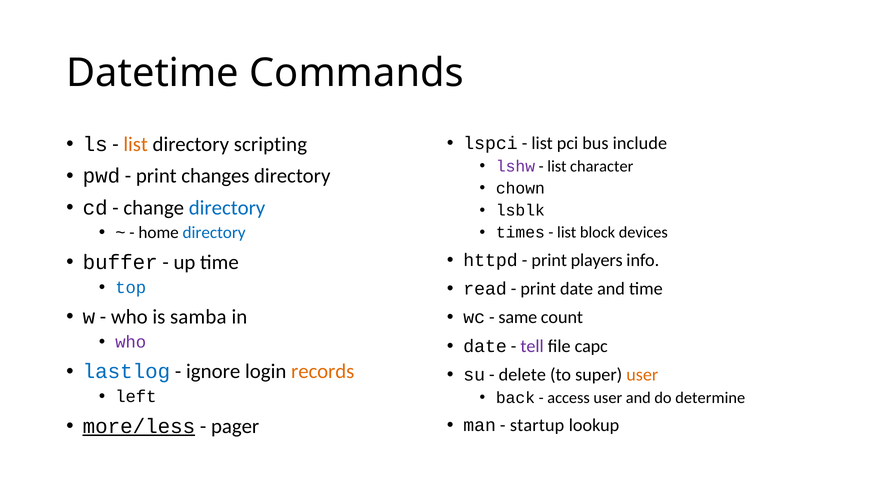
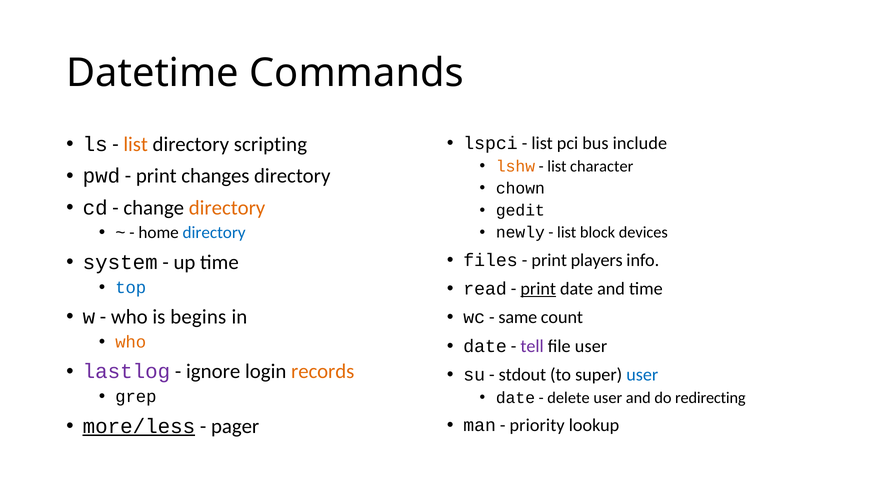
lshw colour: purple -> orange (515, 166)
directory colour: blue -> orange (227, 208)
lsblk: lsblk -> gedit (520, 211)
times: times -> newly (520, 233)
httpd: httpd -> files (490, 260)
buffer: buffer -> system (120, 262)
print underline: none -> present (538, 289)
samba: samba -> begins (198, 317)
who colour: purple -> orange (131, 342)
file capc: capc -> user (591, 346)
lastlog colour: blue -> purple (126, 372)
delete: delete -> stdout (522, 375)
user colour: orange -> blue (642, 375)
left: left -> grep (136, 397)
back: back -> date (515, 398)
access: access -> delete (569, 398)
determine: determine -> redirecting (710, 398)
startup: startup -> priority (537, 426)
